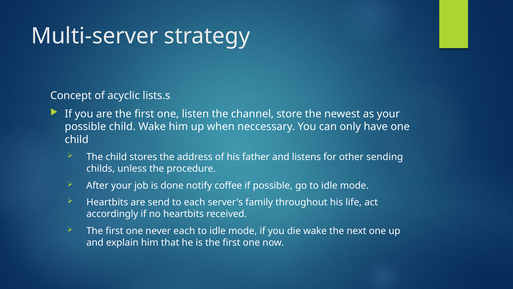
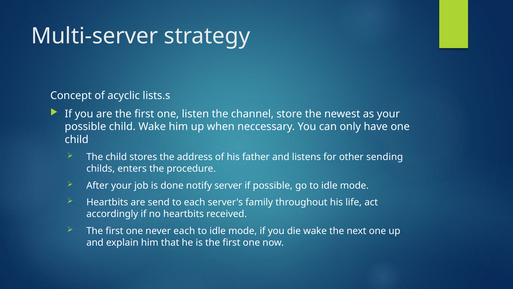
unless: unless -> enters (132, 168)
coffee: coffee -> server (228, 185)
